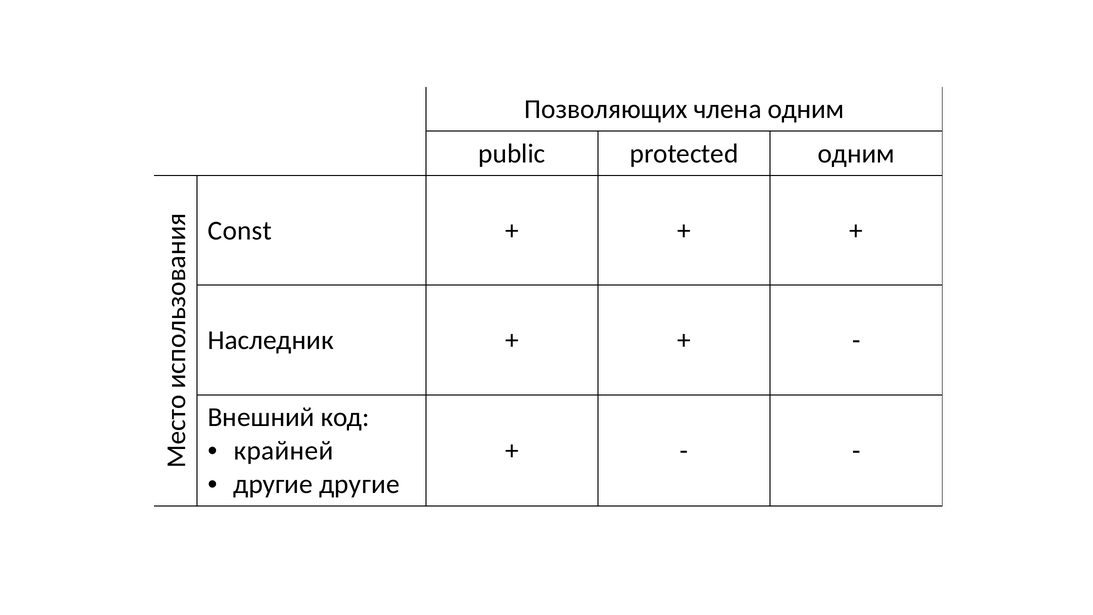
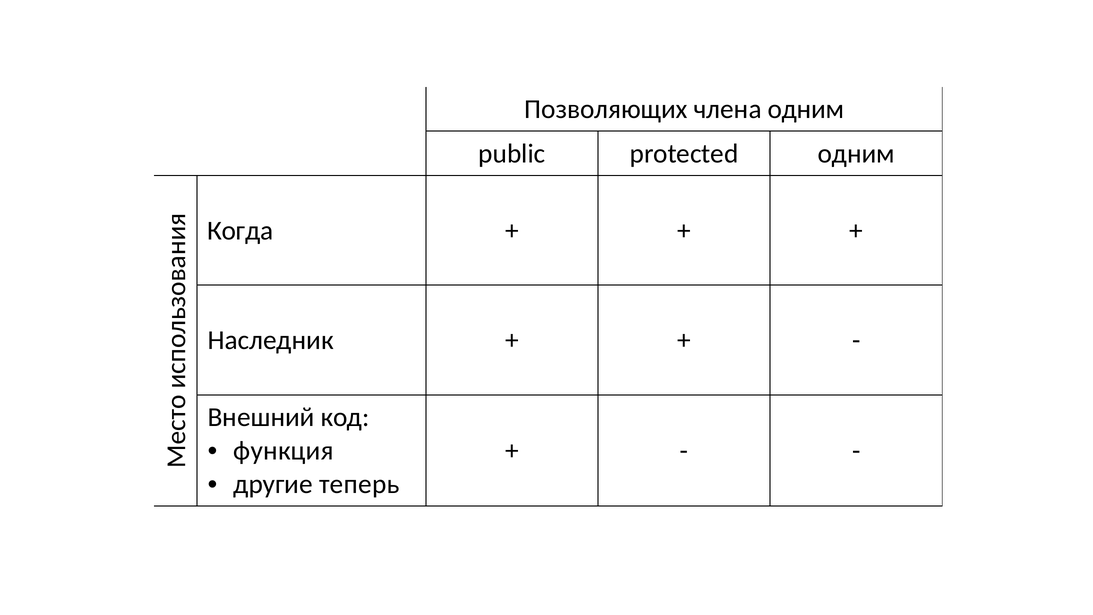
Const: Const -> Когда (240, 231)
крайней: крайней -> функция (284, 451)
другие другие: другие -> теперь (359, 484)
